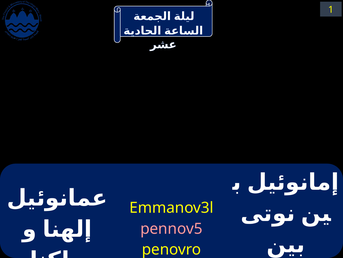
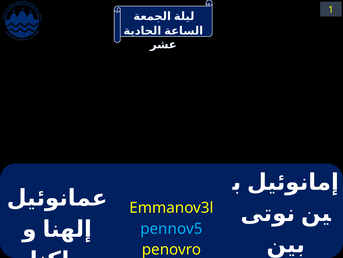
pennov5 colour: pink -> light blue (171, 228)
